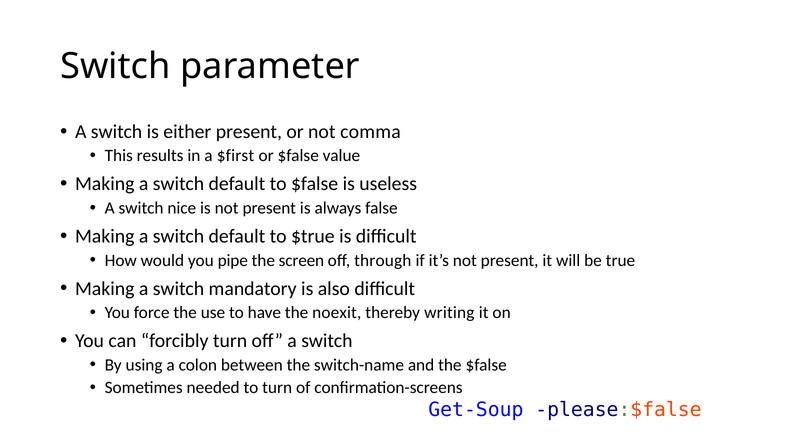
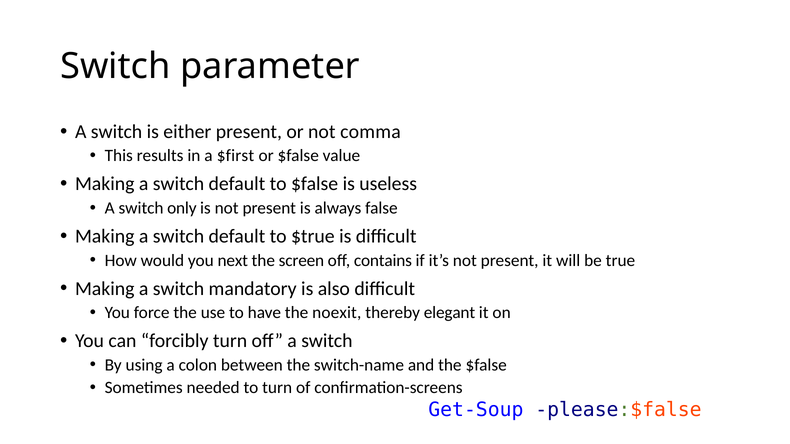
nice: nice -> only (182, 208)
pipe: pipe -> next (233, 261)
through: through -> contains (383, 261)
writing: writing -> elegant (449, 313)
